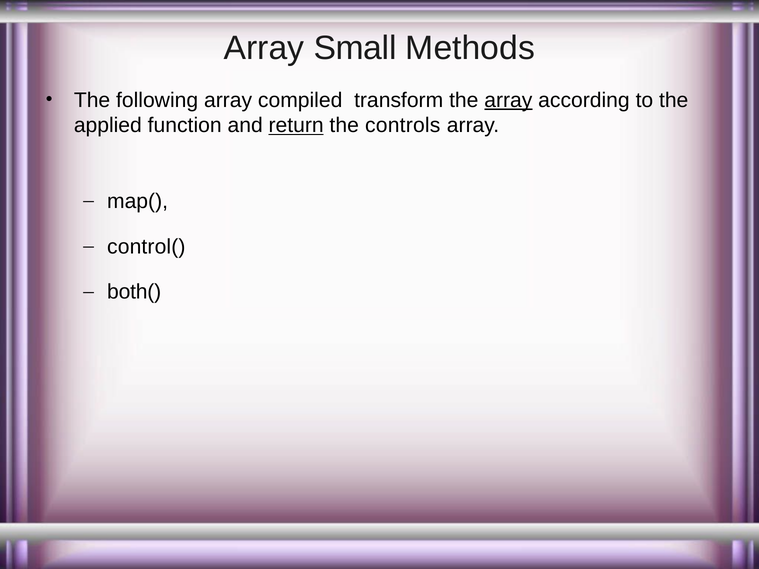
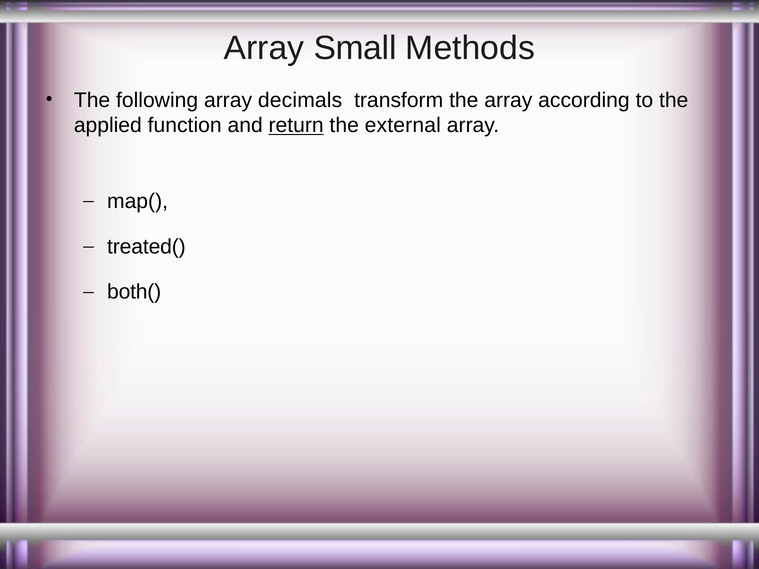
compiled: compiled -> decimals (300, 100)
array underline: present -> none (508, 100)
controls: controls -> external (403, 126)
control(: control( -> treated( (146, 247)
